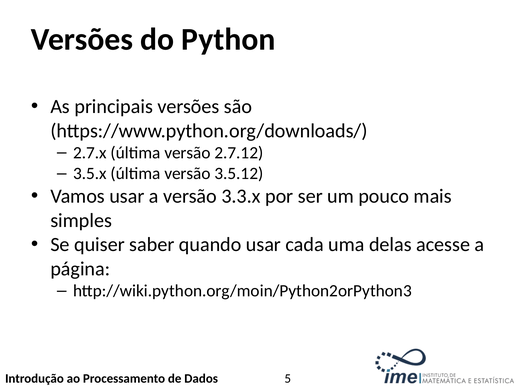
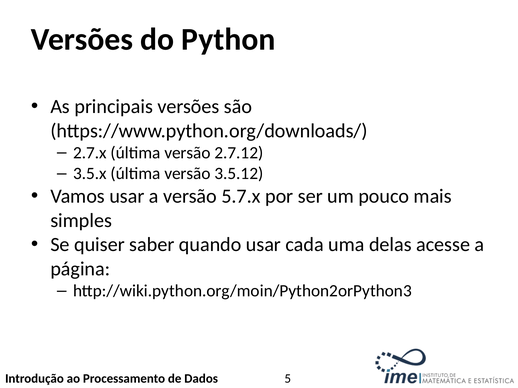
3.3.x: 3.3.x -> 5.7.x (241, 196)
